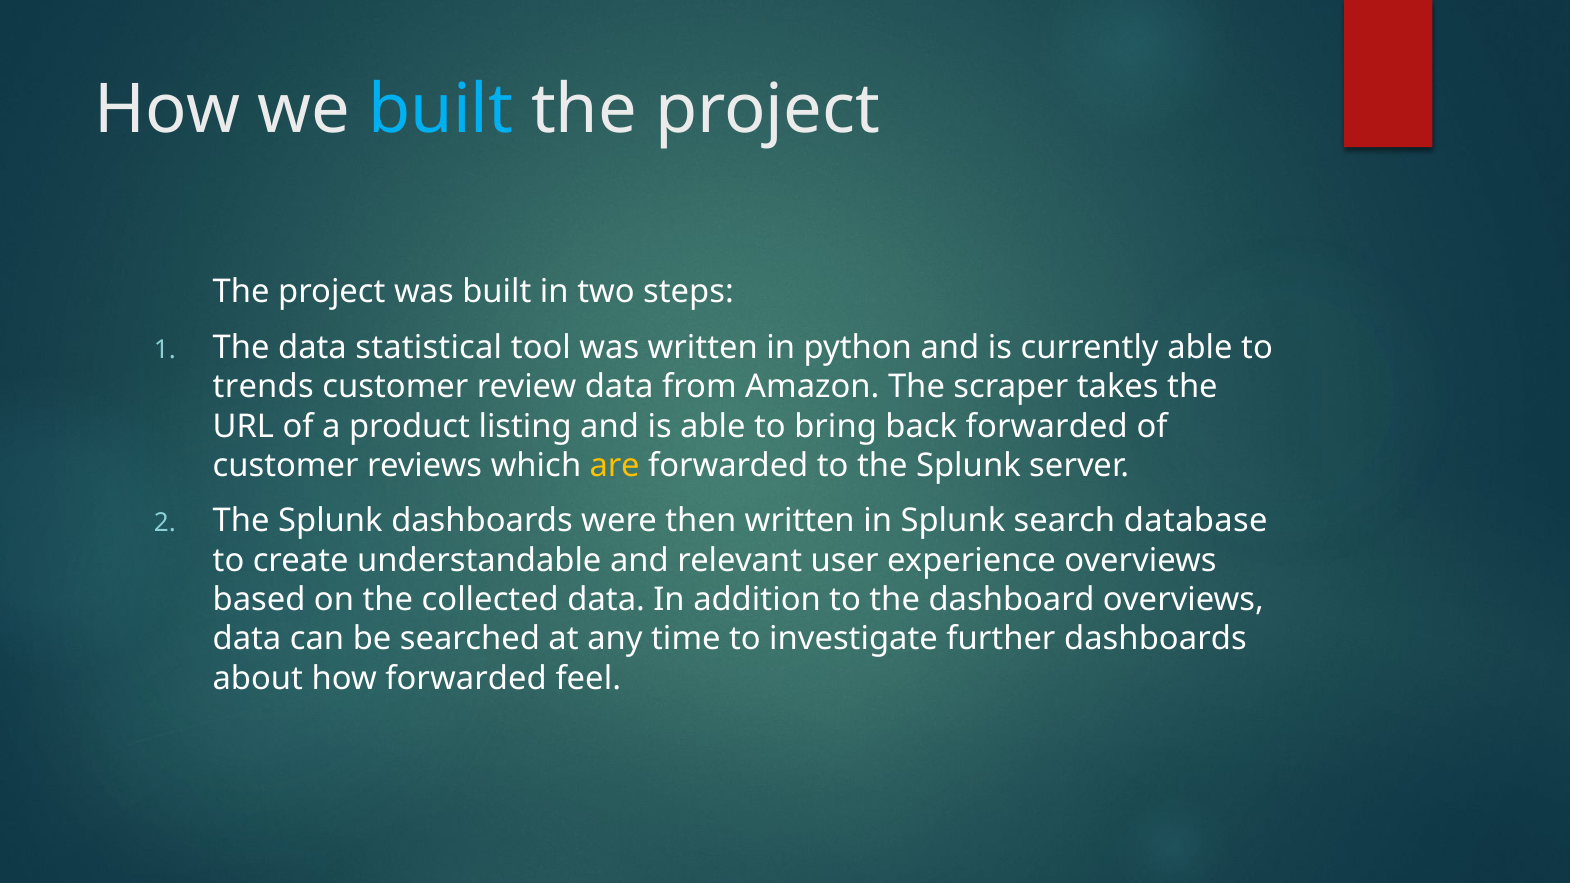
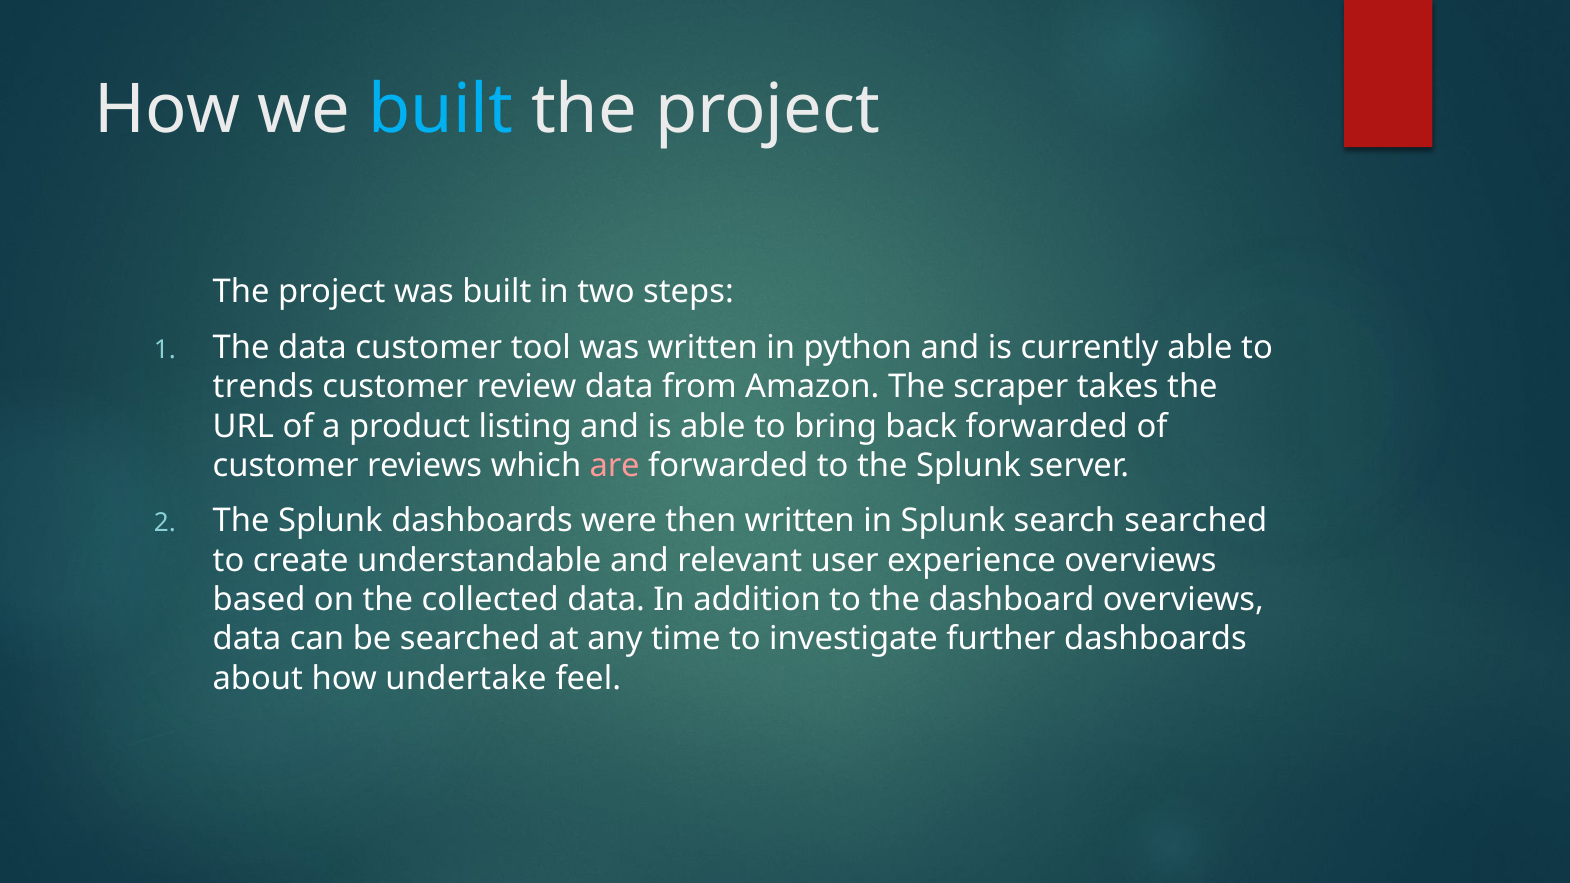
data statistical: statistical -> customer (429, 348)
are colour: yellow -> pink (615, 466)
search database: database -> searched (1196, 521)
how forwarded: forwarded -> undertake (466, 678)
